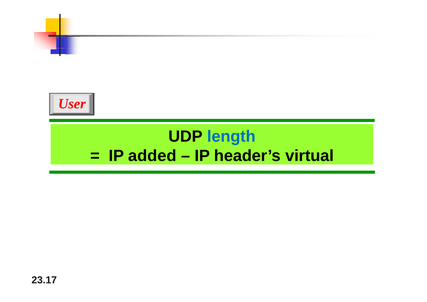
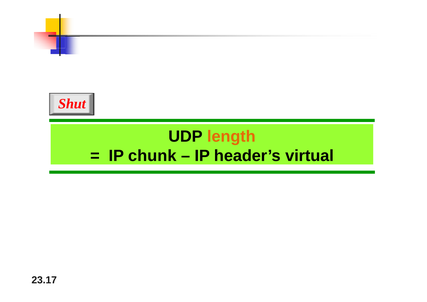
User: User -> Shut (72, 104)
length colour: blue -> orange (231, 136)
added: added -> chunk (152, 156)
